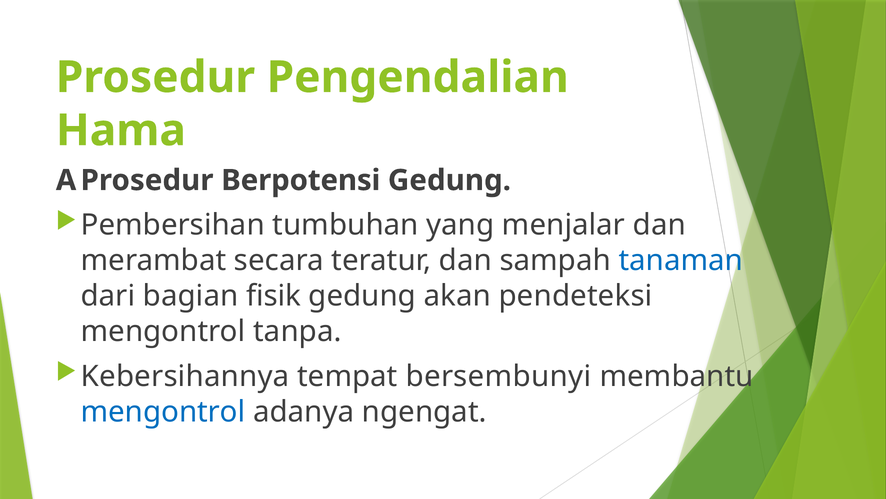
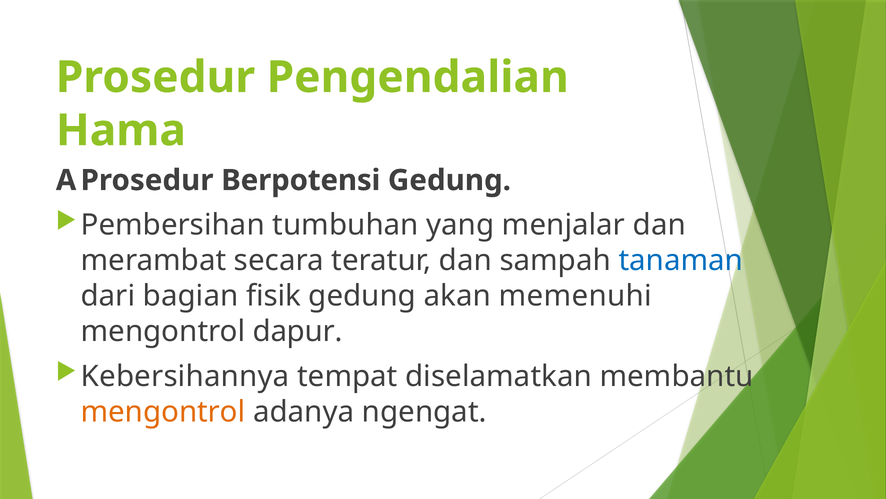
pendeteksi: pendeteksi -> memenuhi (575, 296)
tanpa: tanpa -> dapur (298, 331)
bersembunyi: bersembunyi -> diselamatkan (499, 376)
mengontrol colour: blue -> orange (163, 411)
